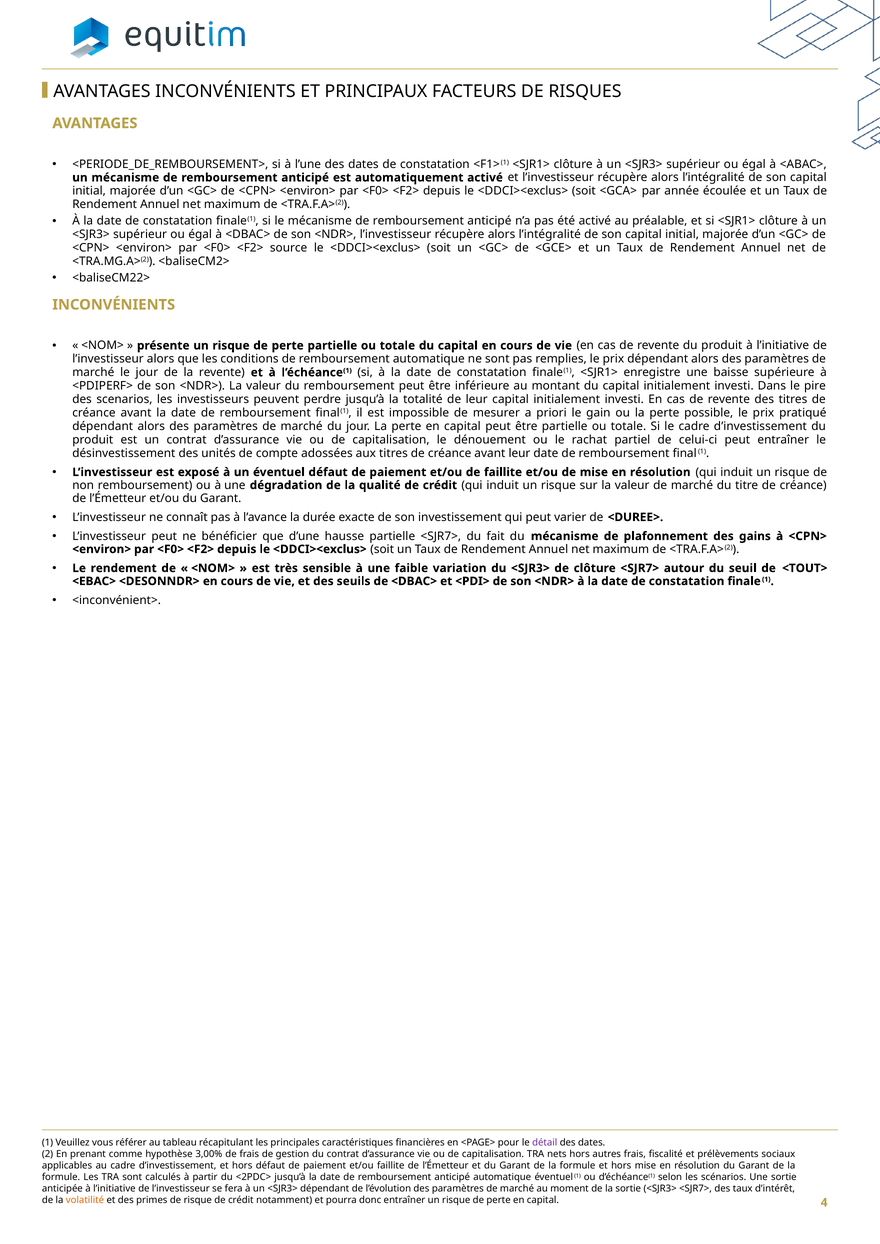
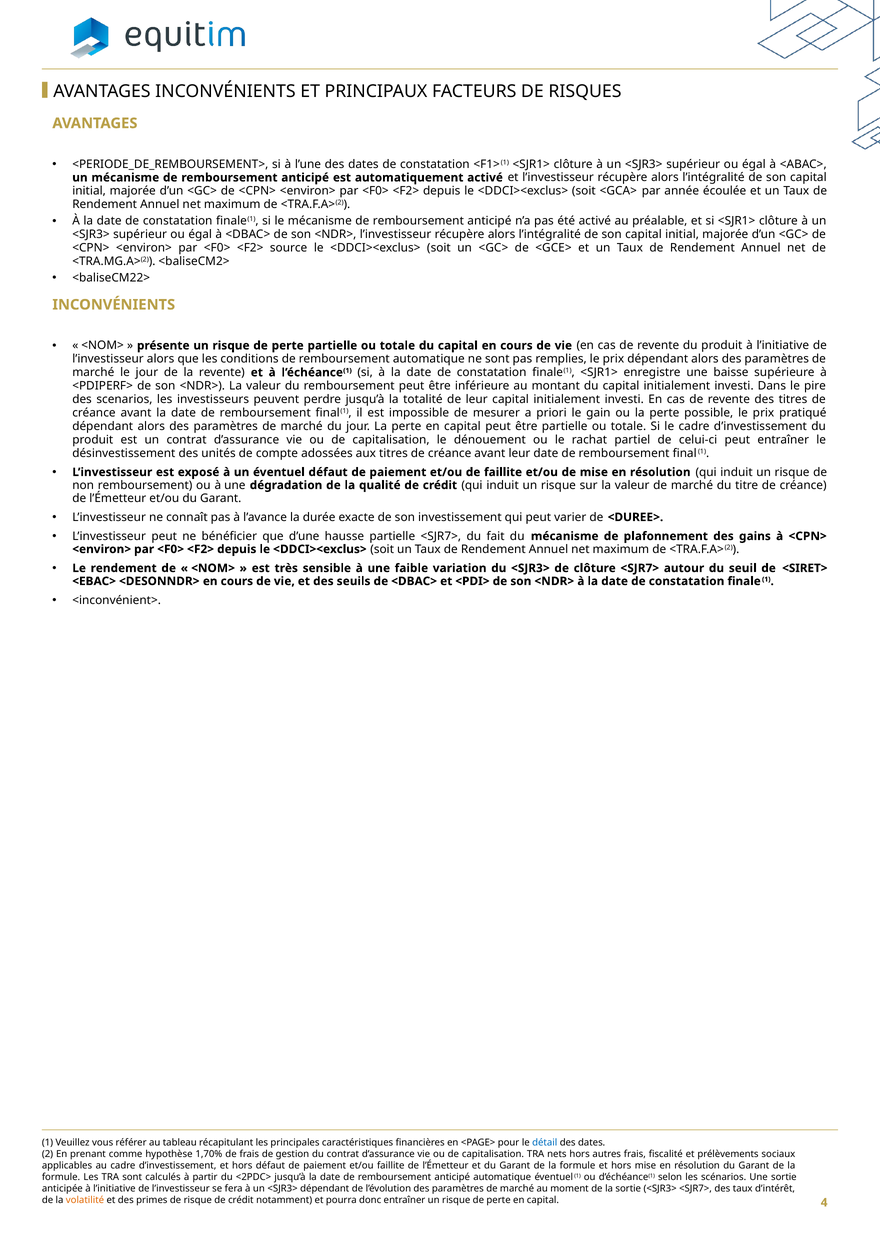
<TOUT>: <TOUT> -> <SIRET> (805, 568)
détail colour: purple -> blue (545, 1143)
3,00%: 3,00% -> 1,70% (209, 1155)
